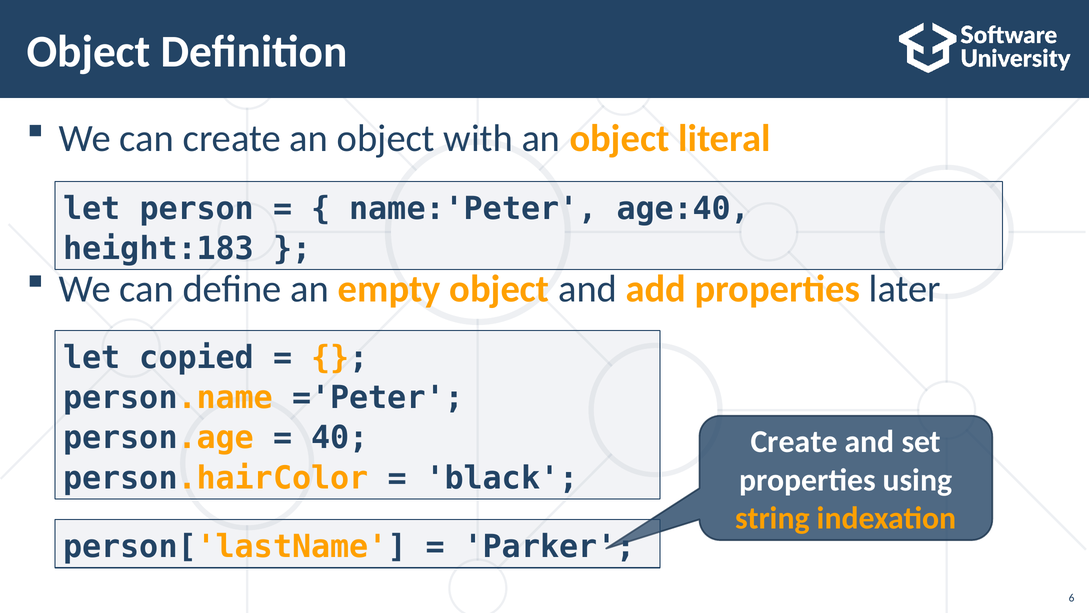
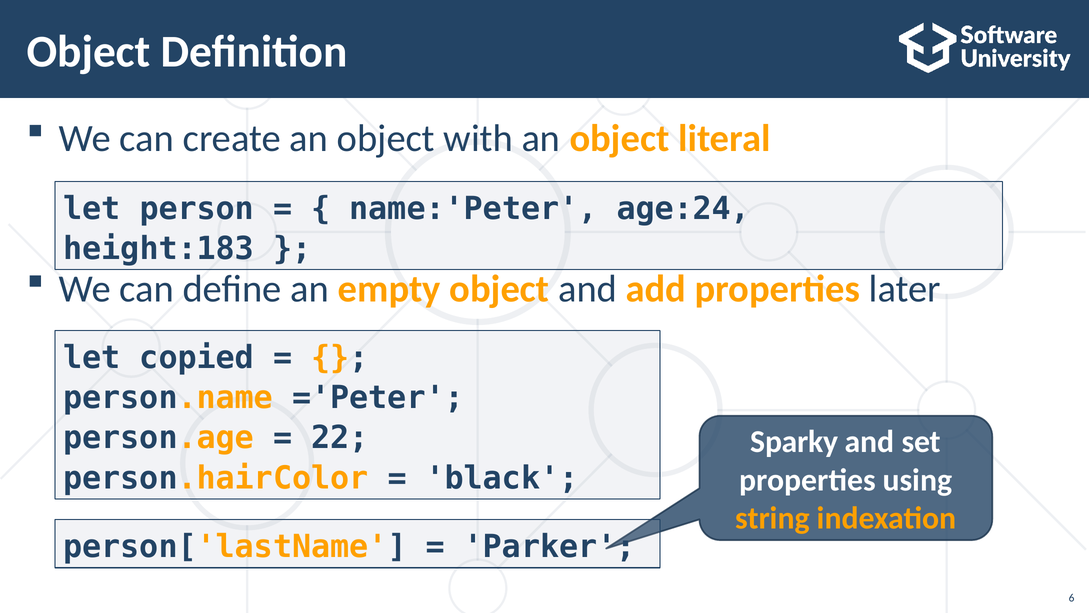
age:40: age:40 -> age:24 (683, 208)
40: 40 -> 22 (340, 438)
Create: Create -> Sparky (794, 442)
